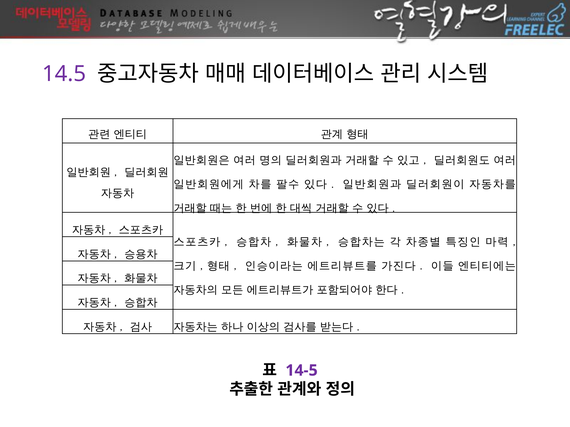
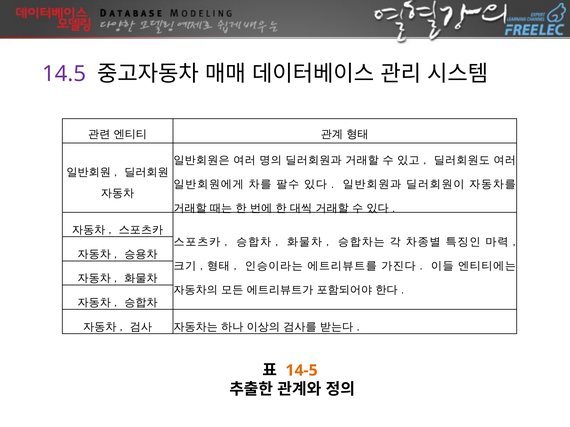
14-5 colour: purple -> orange (302, 371)
